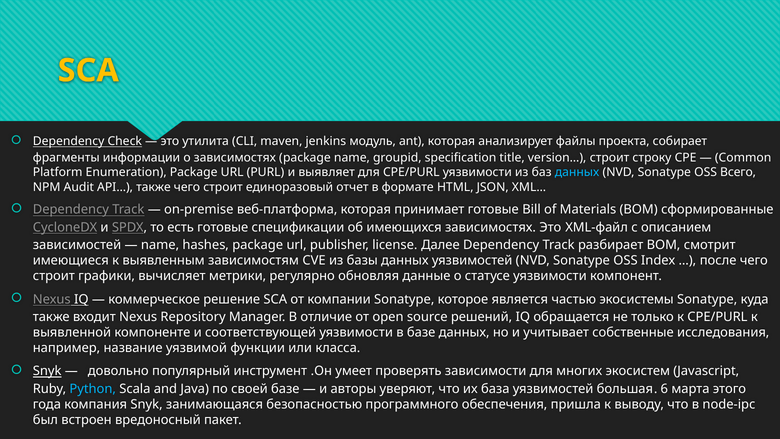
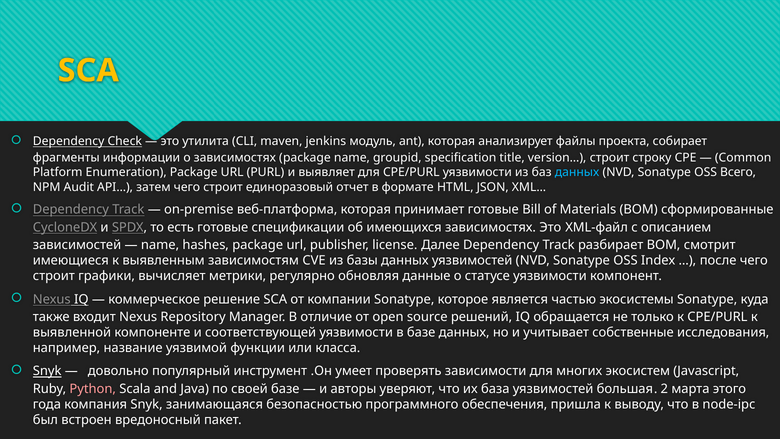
API… также: также -> затем (153, 187)
Python colour: light blue -> pink (93, 389)
6: 6 -> 2 (664, 389)
